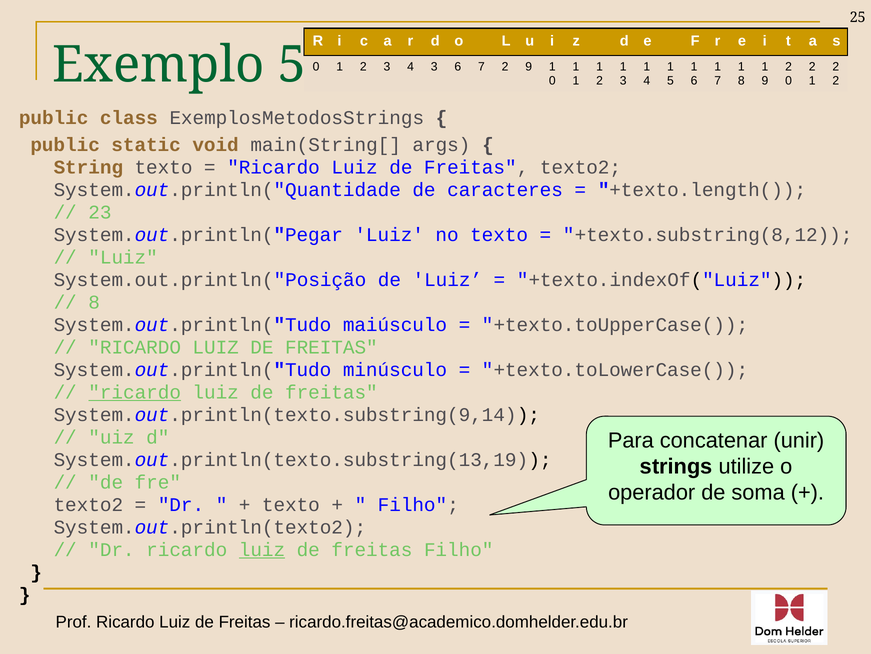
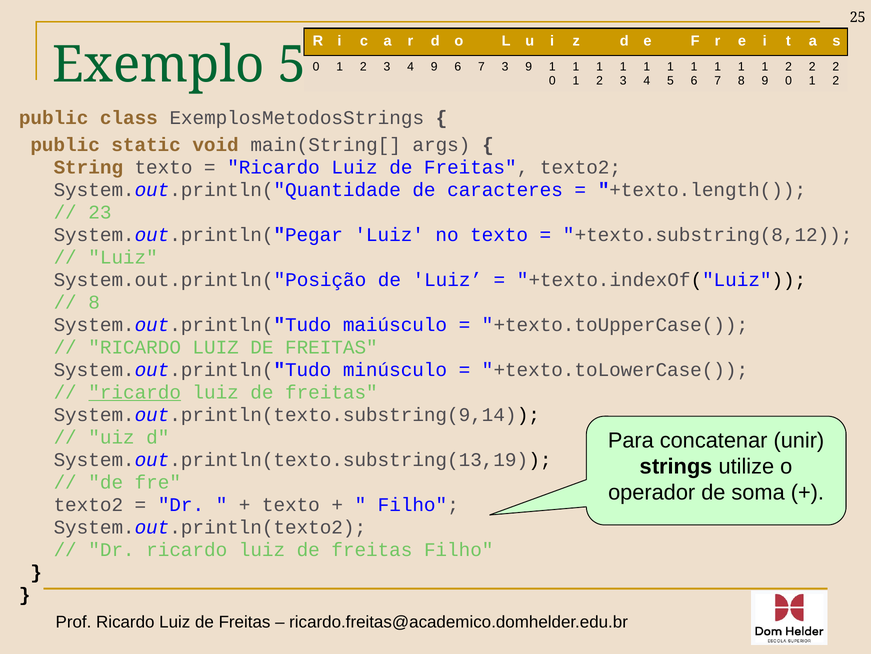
4 3: 3 -> 9 (434, 67)
7 2: 2 -> 3 (505, 67)
luiz underline: present -> none (262, 549)
